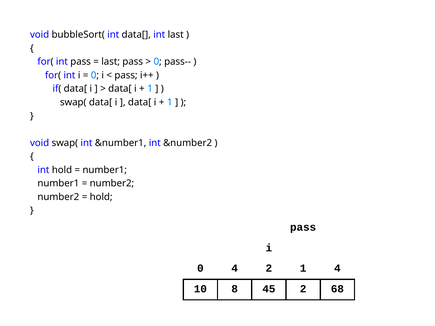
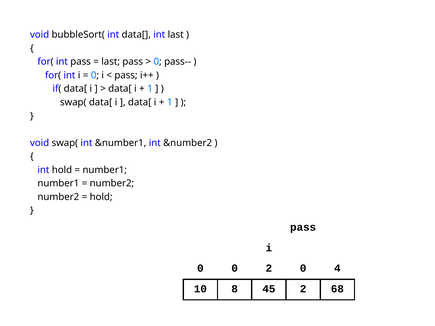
0 4: 4 -> 0 (235, 269)
2 1: 1 -> 0 (303, 269)
